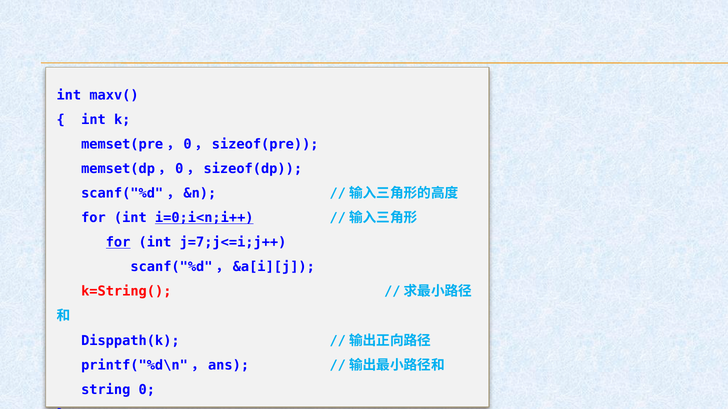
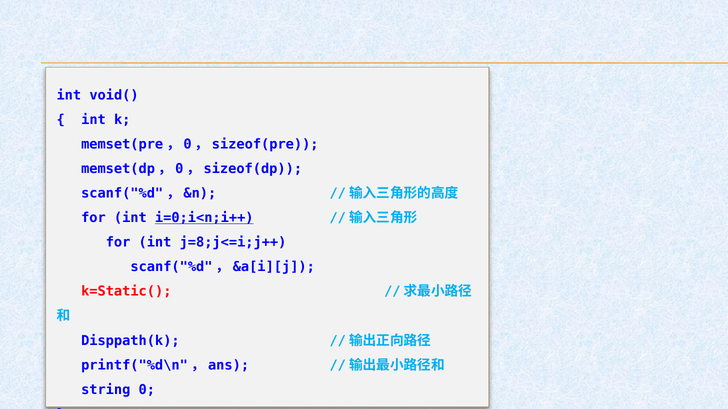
maxv(: maxv( -> void( (114, 95)
for underline: present -> none (118, 243)
j=7;j<=i;j++: j=7;j<=i;j++ -> j=8;j<=i;j++ (233, 243)
k=String(: k=String( -> k=Static( (126, 292)
